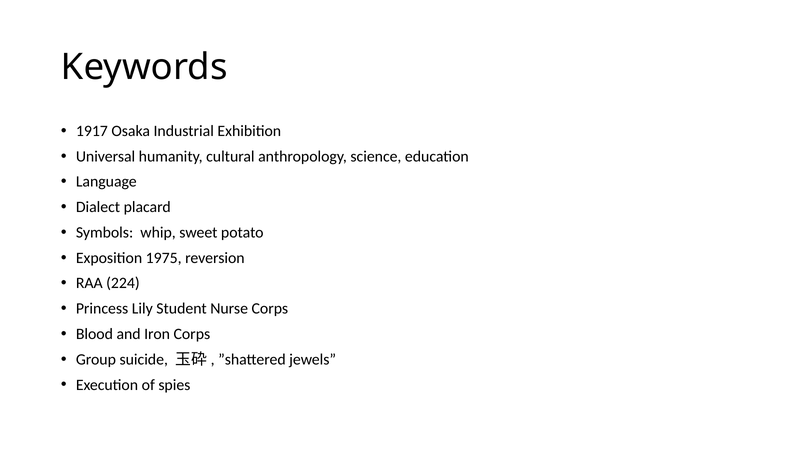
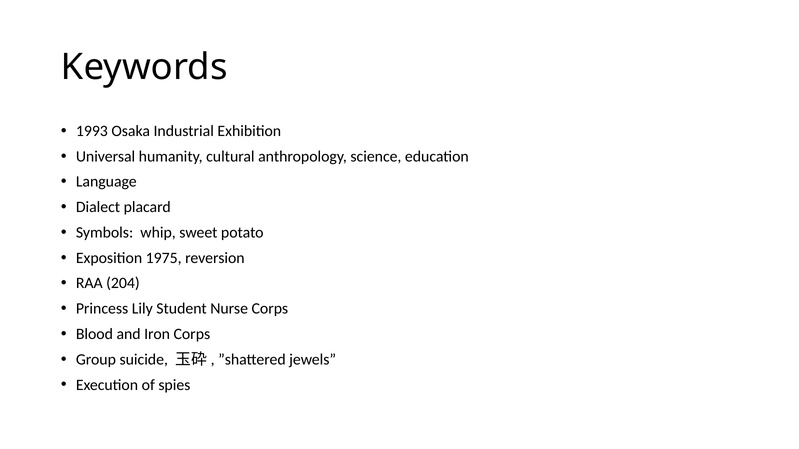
1917: 1917 -> 1993 (92, 131)
224: 224 -> 204 (123, 284)
